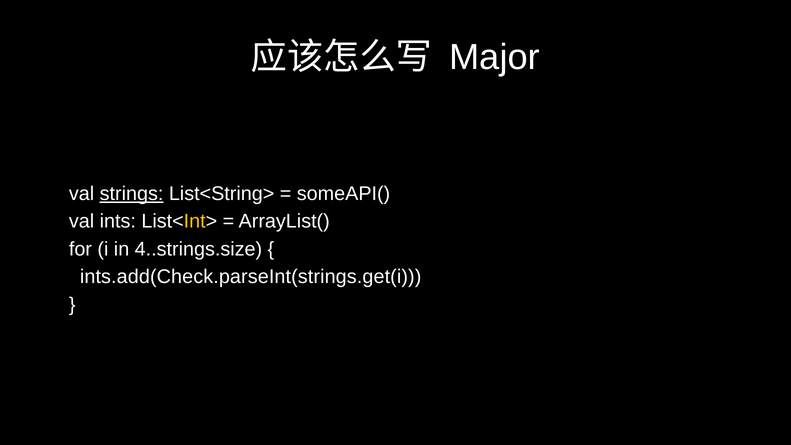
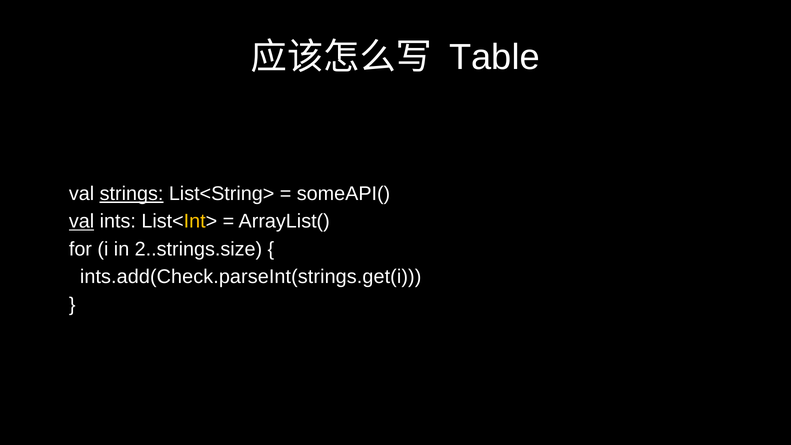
Major: Major -> Table (494, 57)
val underline: none -> present (82, 221)
4..strings.size: 4..strings.size -> 2..strings.size (198, 249)
